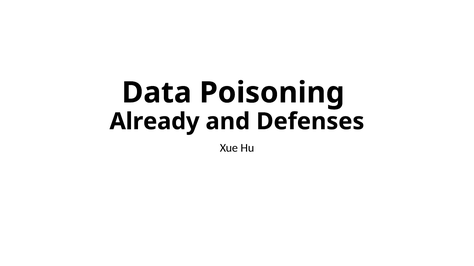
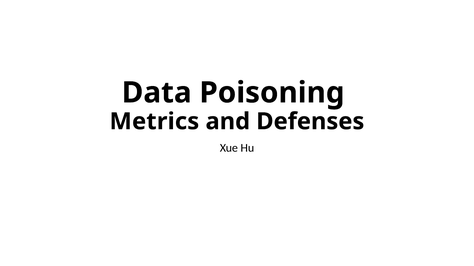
Already: Already -> Metrics (154, 122)
